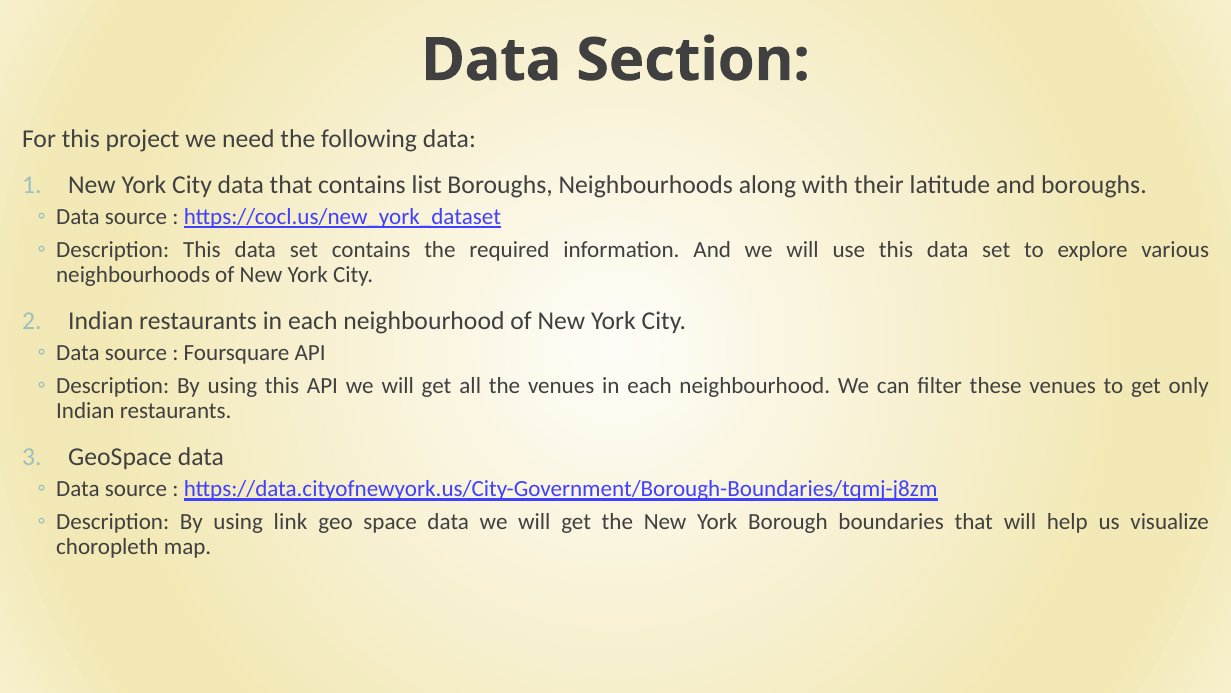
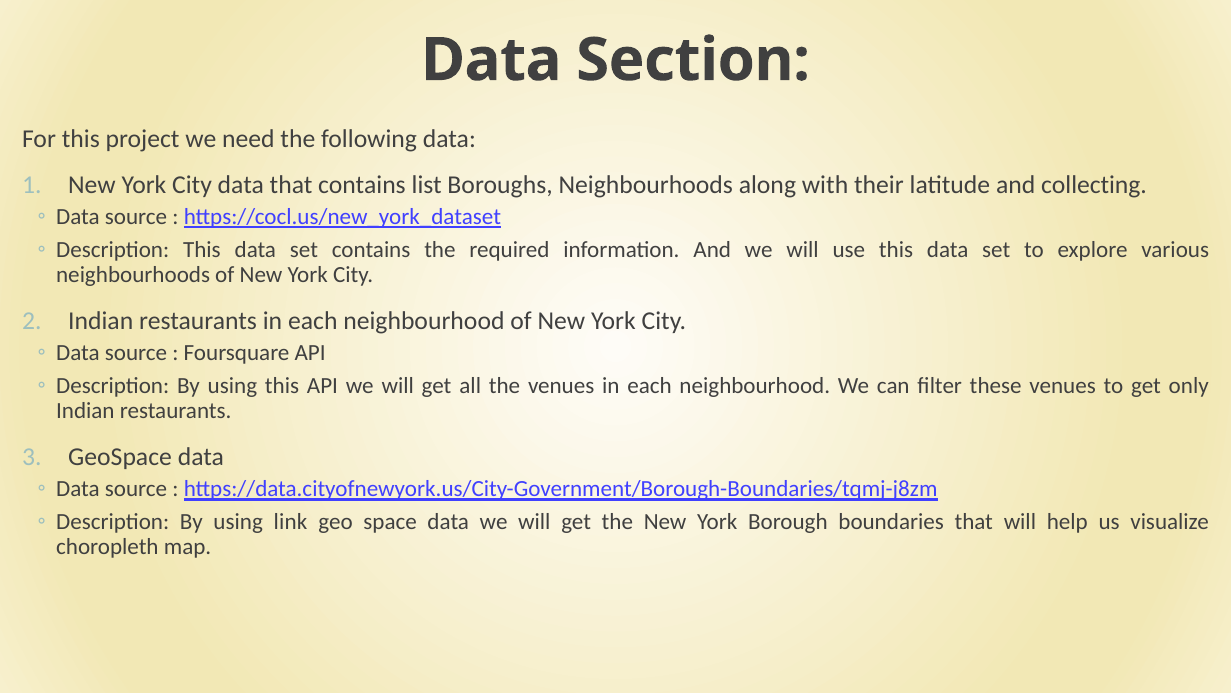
and boroughs: boroughs -> collecting (1094, 185)
